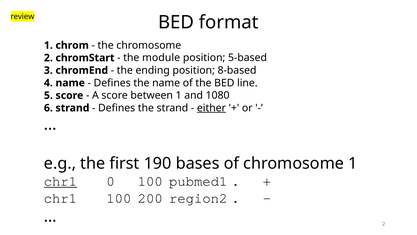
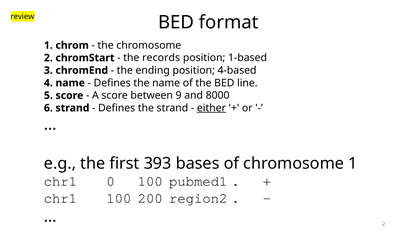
module: module -> records (161, 58)
5-based: 5-based -> 1-based (247, 58)
8-based: 8-based -> 4-based (237, 70)
between 1: 1 -> 9 (179, 95)
1080: 1080 -> 8000 (218, 95)
190: 190 -> 393 (158, 163)
chr1 underline: present -> none (61, 181)
